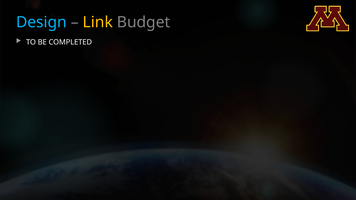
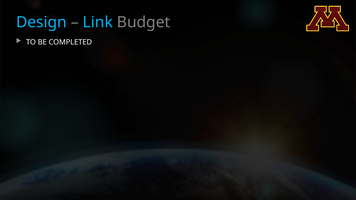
Link colour: yellow -> light blue (98, 22)
